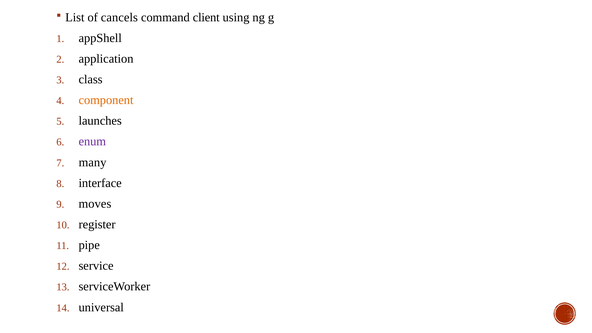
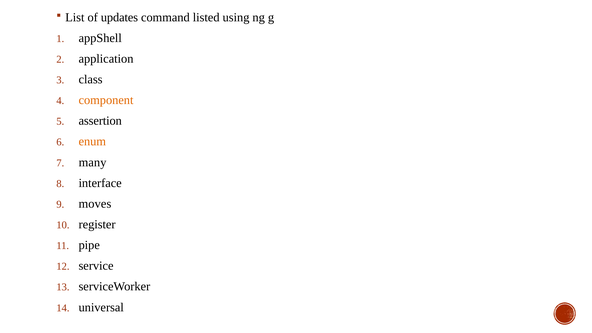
cancels: cancels -> updates (119, 17)
client: client -> listed (206, 17)
launches: launches -> assertion (100, 121)
enum colour: purple -> orange (92, 142)
